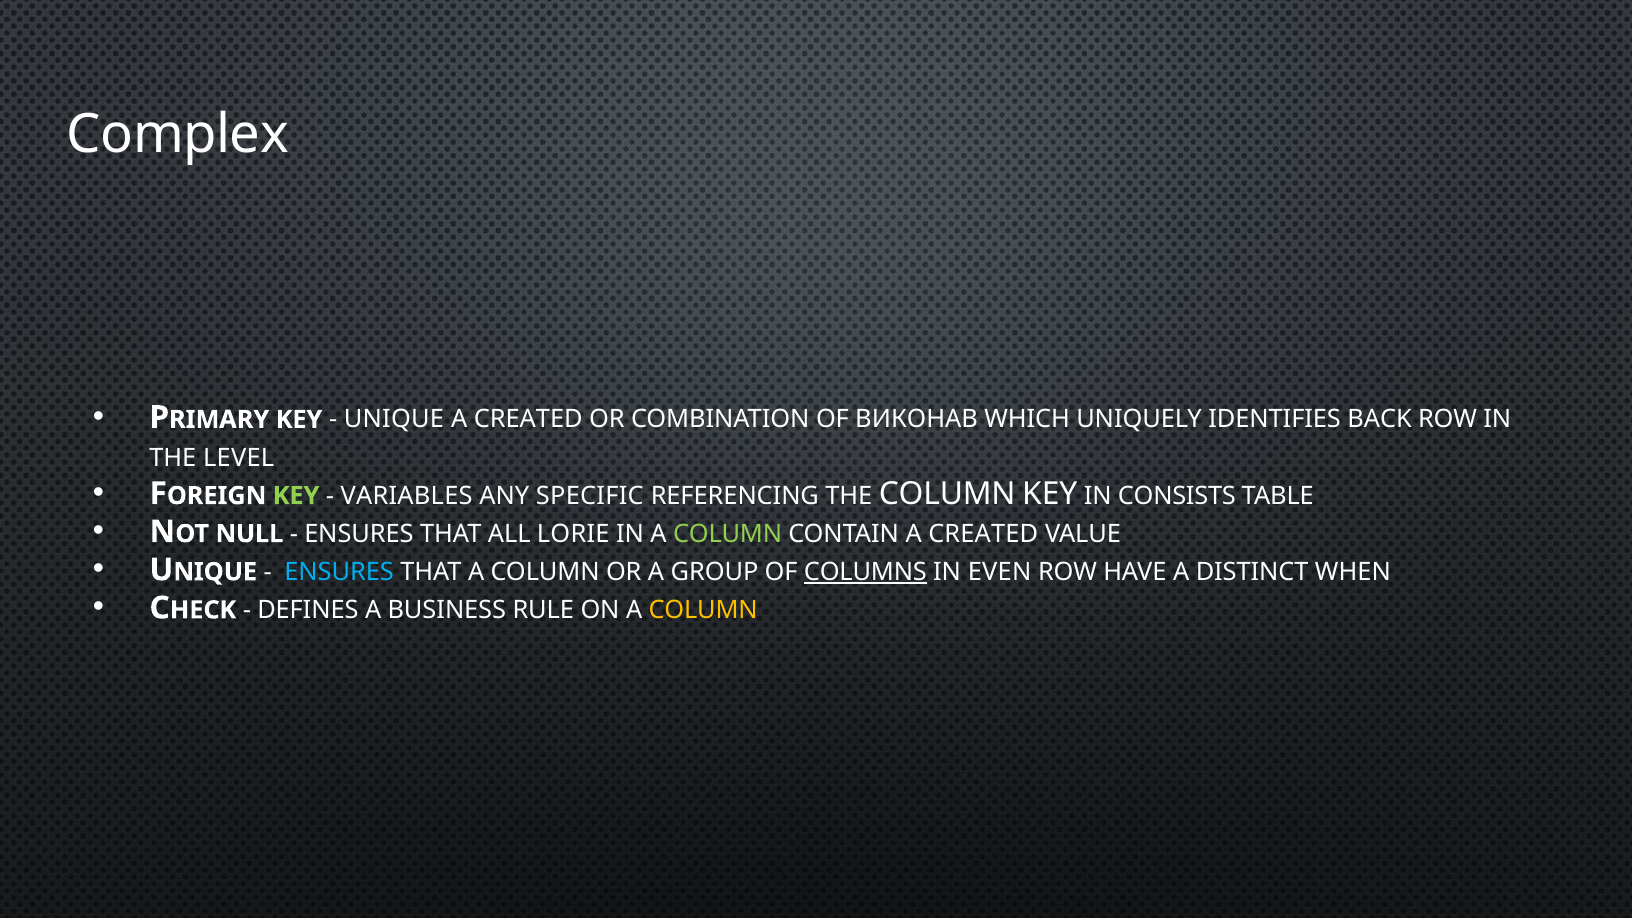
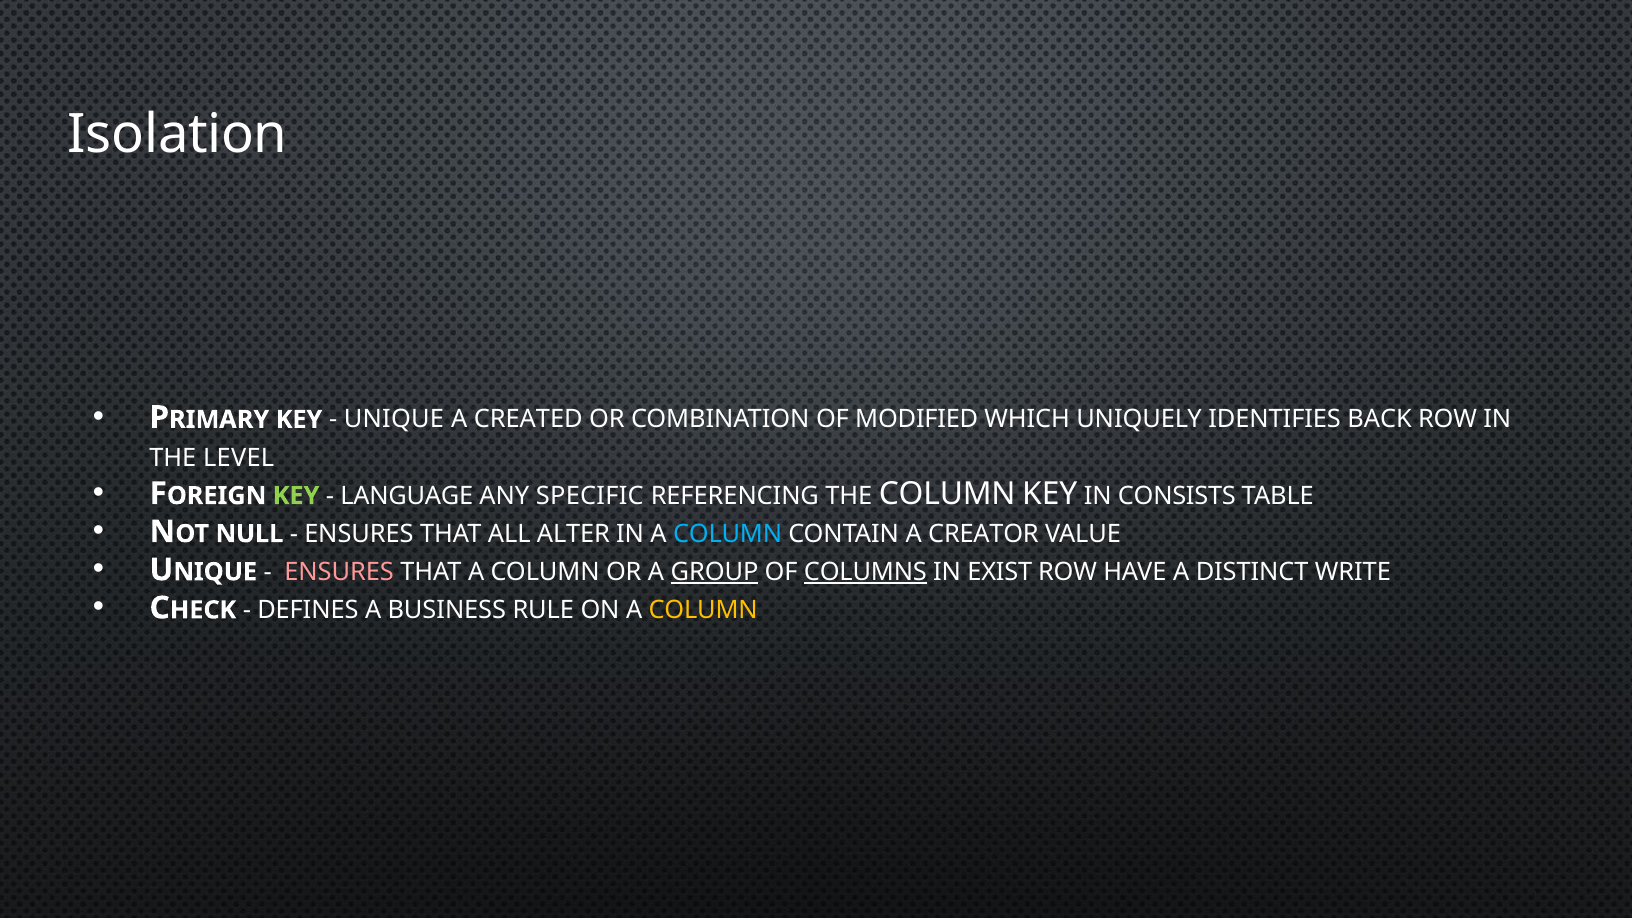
Complex: Complex -> Isolation (178, 134)
ВИКОНАВ: ВИКОНАВ -> MODIFIED (917, 420)
VARIABLES: VARIABLES -> LANGUAGE (407, 496)
LORIE: LORIE -> ALTER (573, 534)
COLUMN colour: light green -> light blue (728, 534)
CONTAIN A CREATED: CREATED -> CREATOR (983, 534)
ENSURES colour: light blue -> pink (339, 572)
GROUP underline: none -> present (715, 572)
EVEN: EVEN -> EXIST (1000, 572)
WHEN: WHEN -> WRITE (1353, 572)
